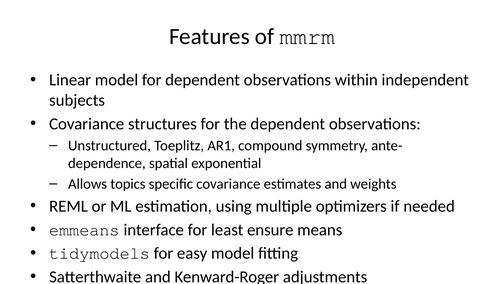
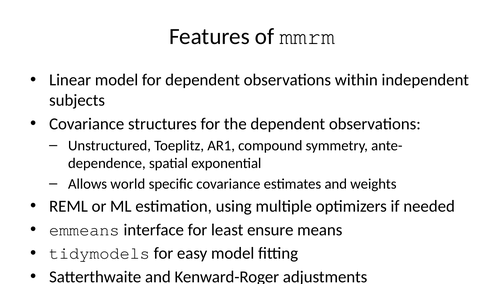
topics: topics -> world (128, 184)
